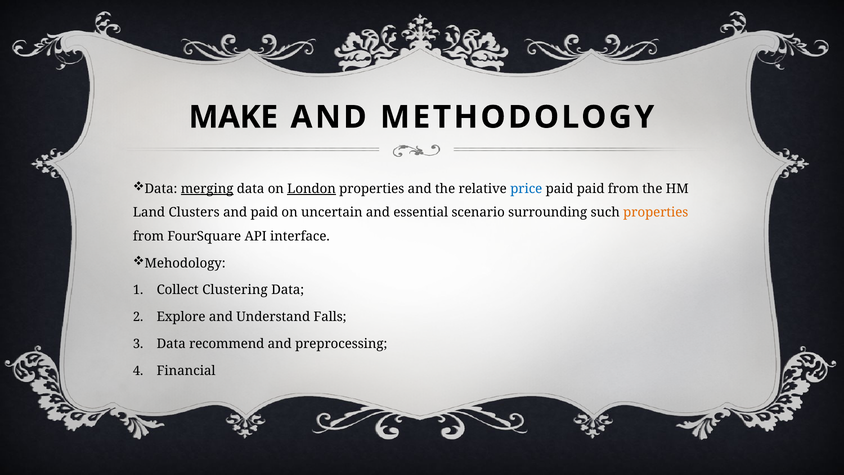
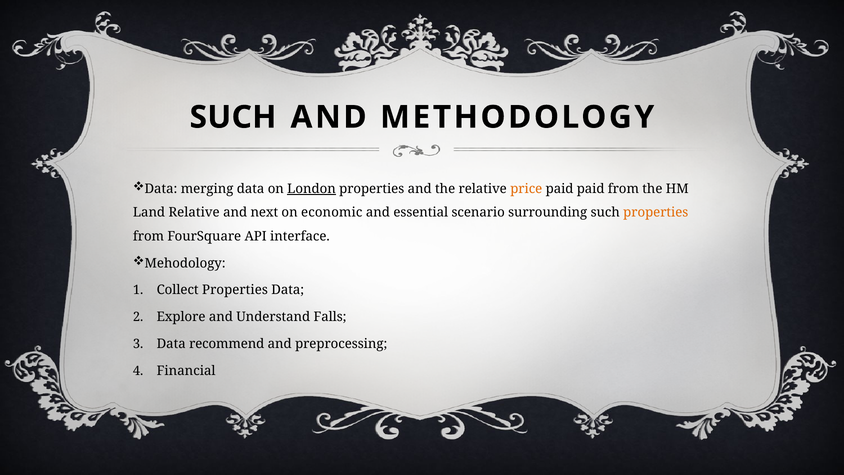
MAKE: MAKE -> SUCH (233, 117)
merging underline: present -> none (207, 189)
price colour: blue -> orange (526, 189)
Land Clusters: Clusters -> Relative (194, 212)
and paid: paid -> next (264, 212)
uncertain: uncertain -> economic (332, 212)
Collect Clustering: Clustering -> Properties (235, 290)
